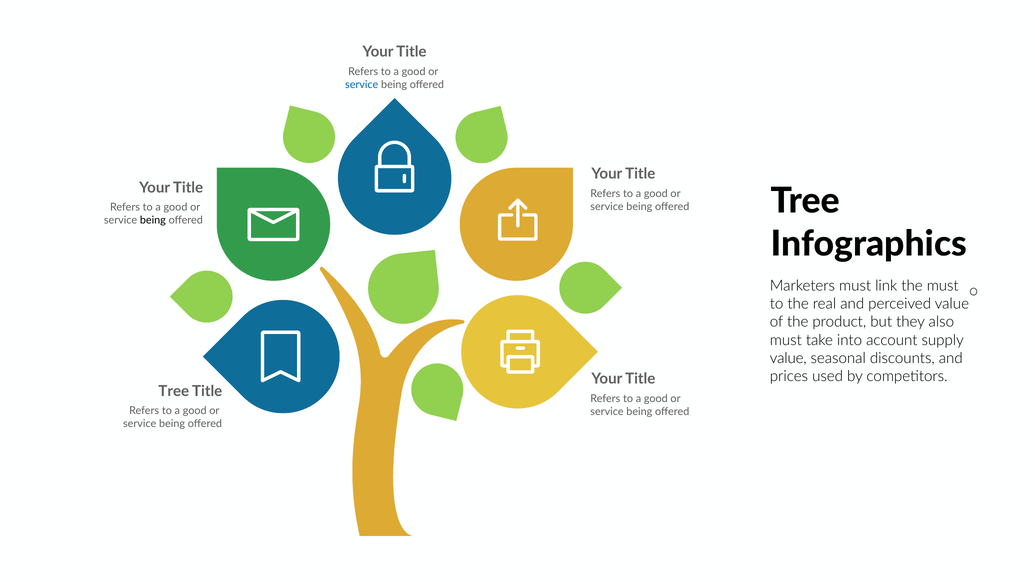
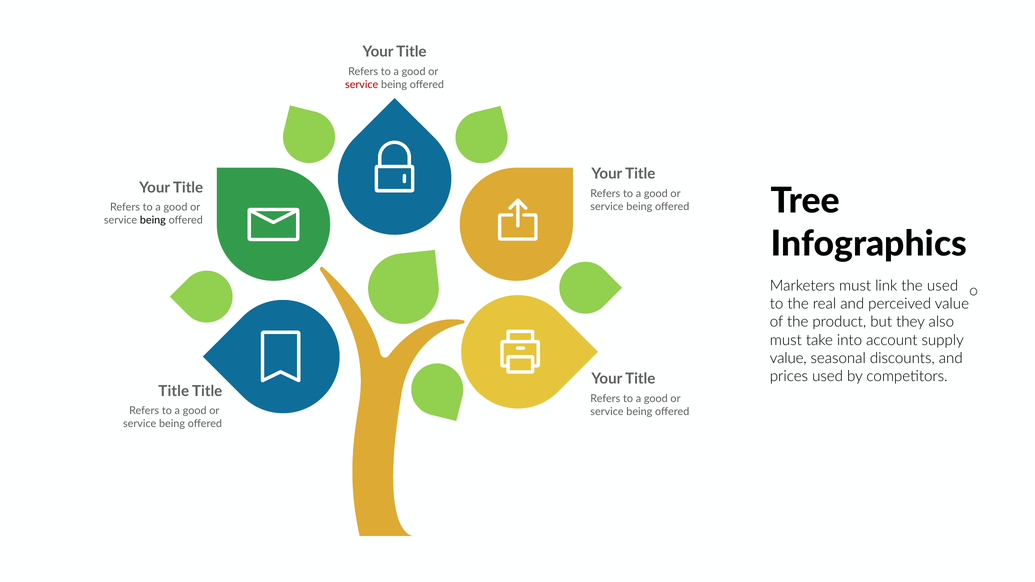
service colour: blue -> red (362, 85)
the must: must -> used (943, 286)
Tree: Tree -> Title (174, 391)
